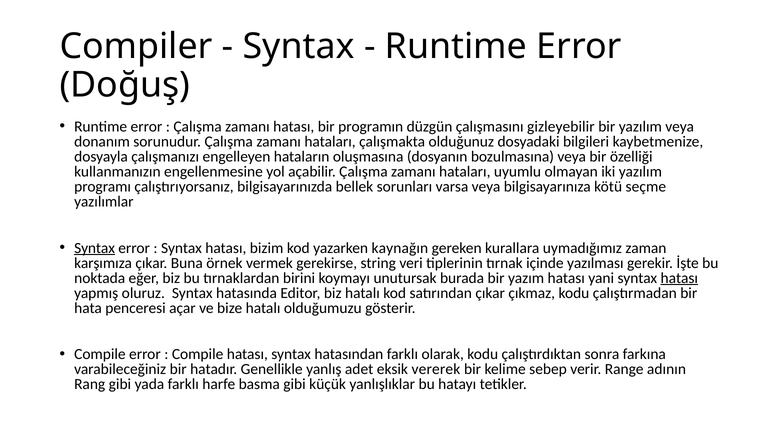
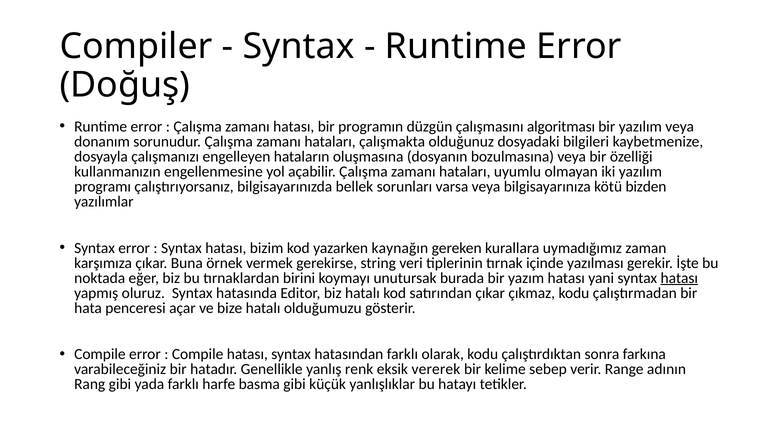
gizleyebilir: gizleyebilir -> algoritması (561, 127)
seçme: seçme -> bizden (646, 187)
Syntax underline: present -> none (95, 248)
adet: adet -> renk (359, 370)
